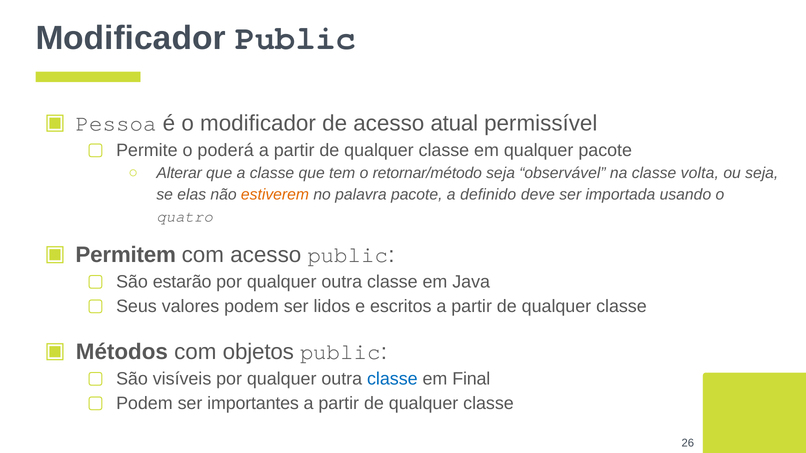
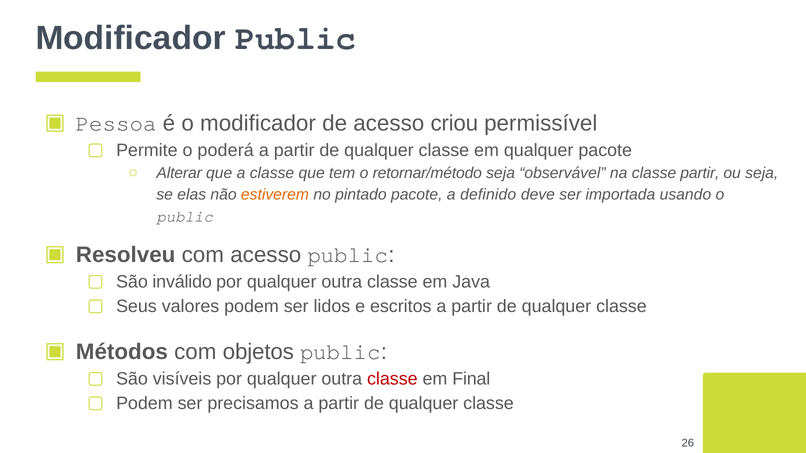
atual: atual -> criou (454, 123)
classe volta: volta -> partir (700, 173)
palavra: palavra -> pintado (361, 195)
quatro: quatro -> public (185, 217)
Permitem: Permitem -> Resolveu (126, 255)
estarão: estarão -> inválido (182, 282)
classe colour: blue -> red (392, 379)
importantes: importantes -> precisamos (253, 404)
